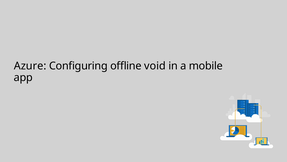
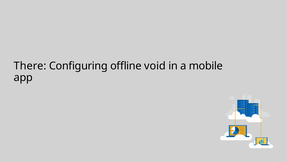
Azure: Azure -> There (30, 66)
